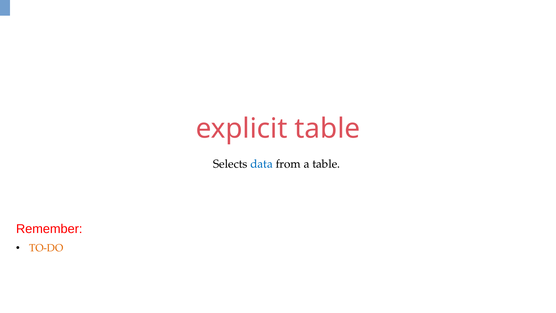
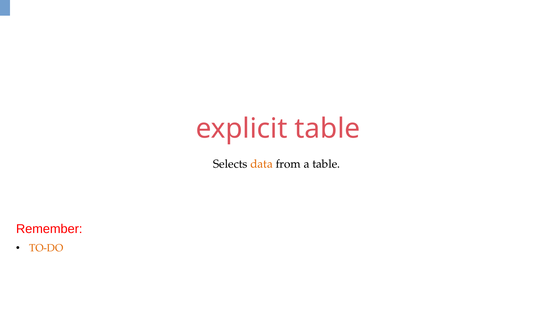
data colour: blue -> orange (262, 164)
